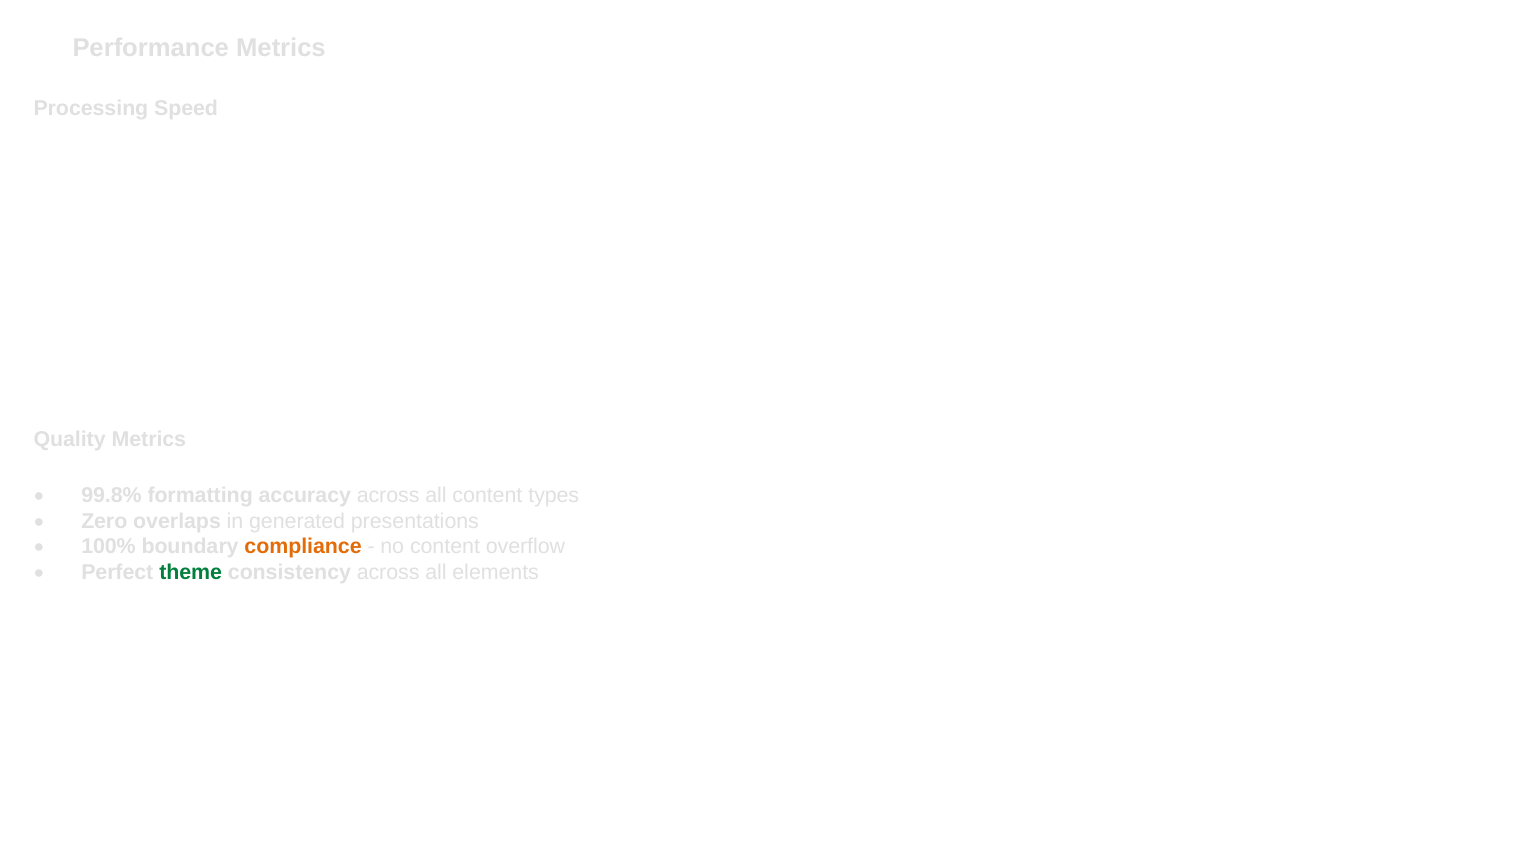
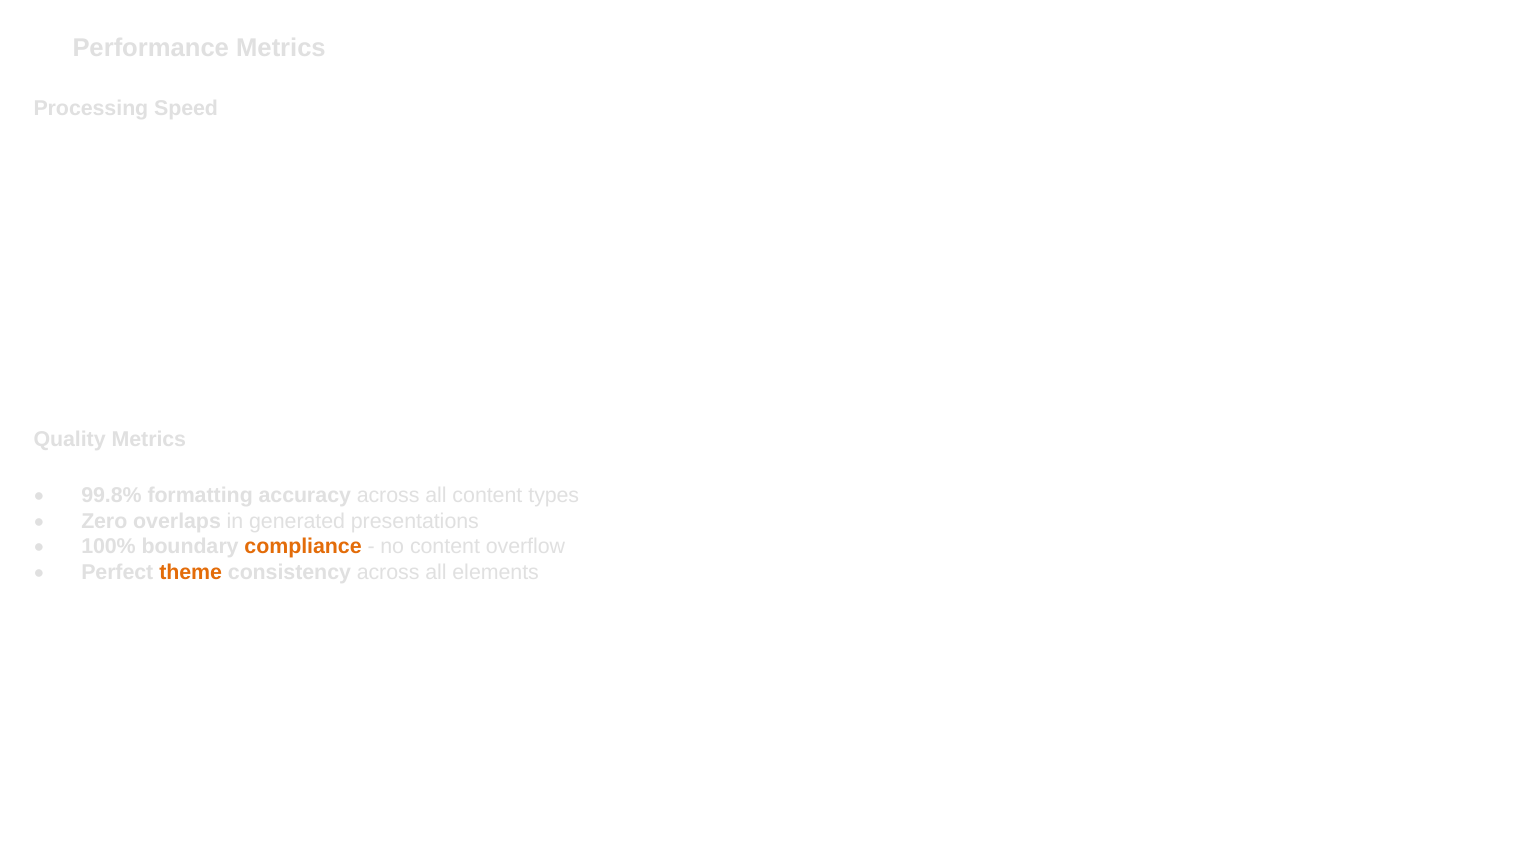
theme colour: green -> orange (191, 572)
